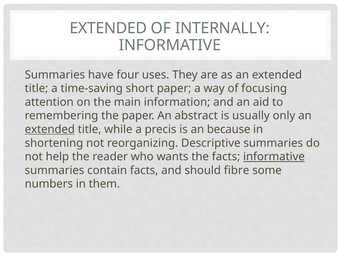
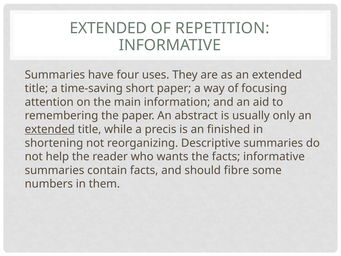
INTERNALLY: INTERNALLY -> REPETITION (222, 28)
because: because -> finished (229, 129)
informative underline: present -> none (274, 157)
